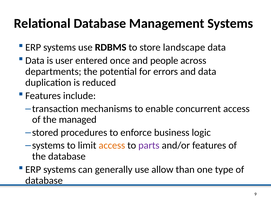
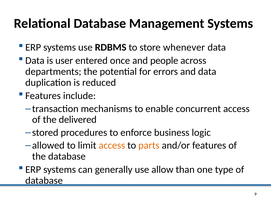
landscape: landscape -> whenever (184, 47)
managed: managed -> delivered (78, 120)
systems: systems -> allowed (48, 146)
parts colour: purple -> orange (149, 146)
